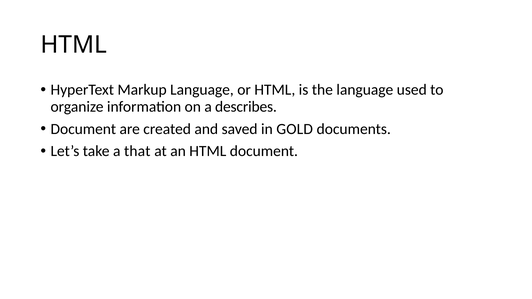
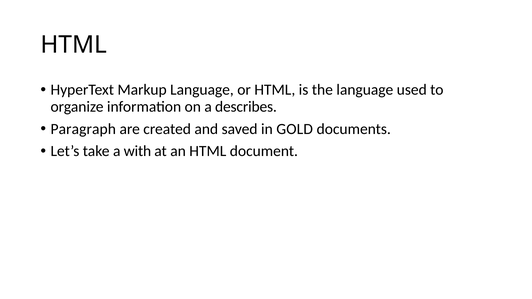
Document: Document -> Paragraph (83, 129)
that: that -> with (137, 151)
